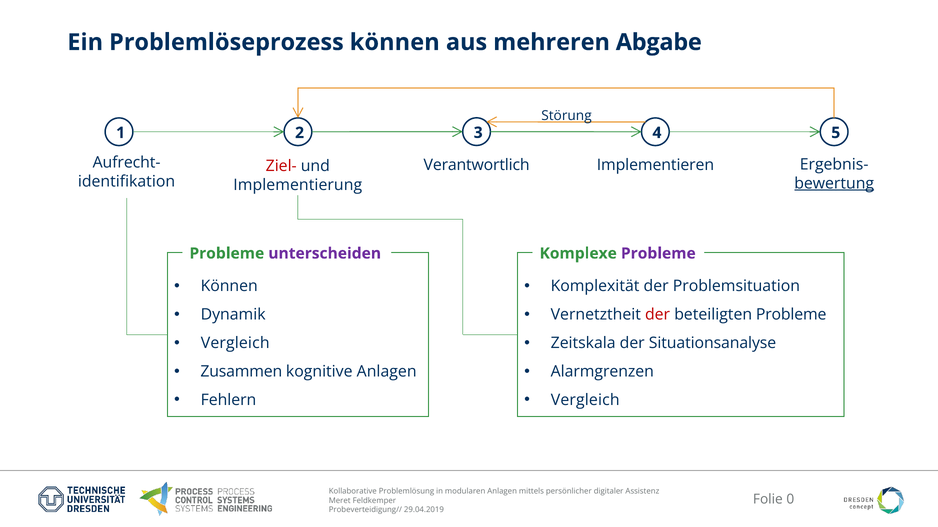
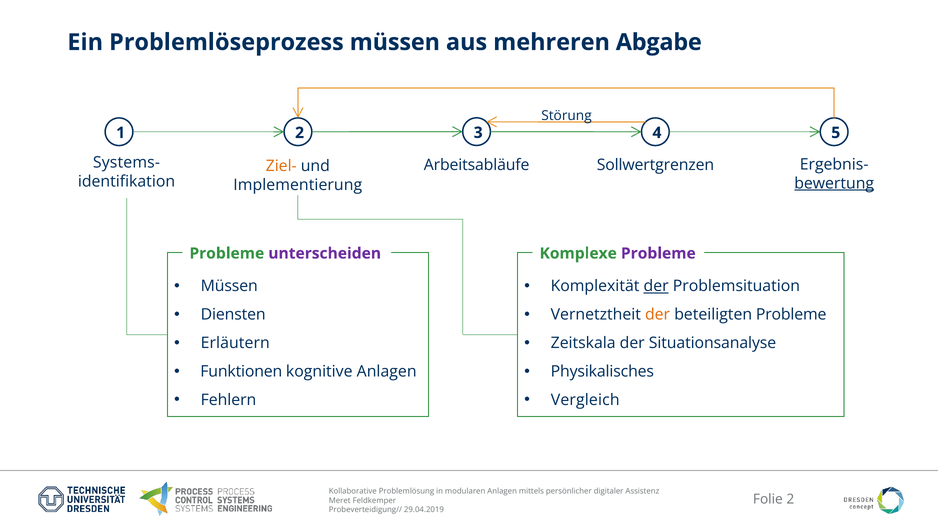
Problemlöseprozess können: können -> müssen (395, 42)
Aufrecht-: Aufrecht- -> Systems- (126, 163)
Verantwortlich: Verantwortlich -> Arbeitsabläufe (477, 165)
Implementieren: Implementieren -> Sollwertgrenzen (655, 165)
Ziel- colour: red -> orange (281, 166)
Können: Können -> Müssen (229, 287)
der underline: none -> present (656, 287)
Dynamik: Dynamik -> Diensten (233, 315)
der colour: red -> orange (658, 315)
Vergleich: Vergleich -> Erläutern (235, 344)
Zusammen: Zusammen -> Funktionen (241, 372)
Alarmgrenzen: Alarmgrenzen -> Physikalisches (602, 372)
0: 0 -> 2 (790, 500)
